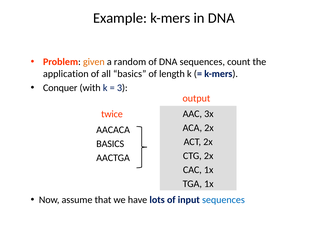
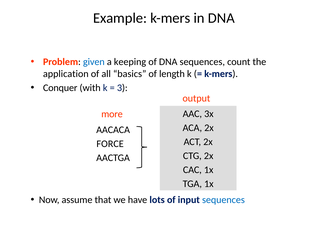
given colour: orange -> blue (94, 62)
random: random -> keeping (130, 62)
twice: twice -> more (112, 114)
BASICS: BASICS -> FORCE (110, 144)
